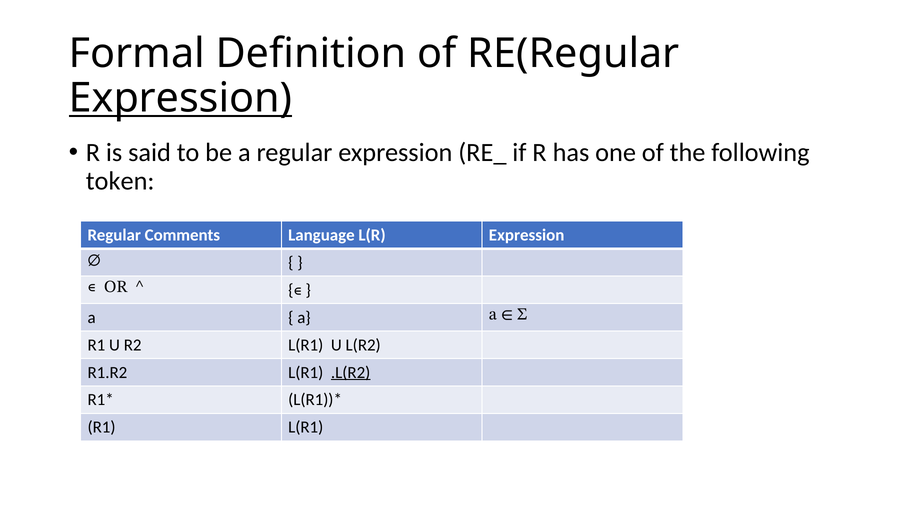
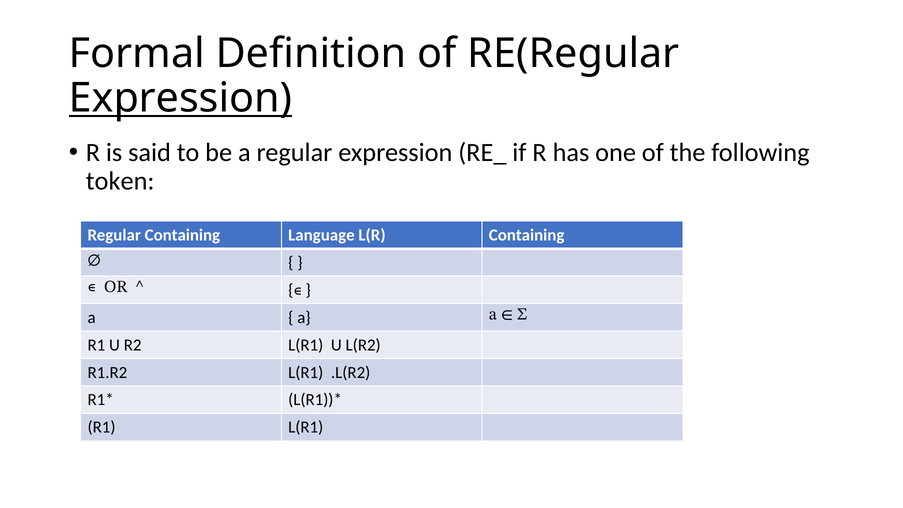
Regular Comments: Comments -> Containing (182, 235)
L(R Expression: Expression -> Containing (527, 235)
.L(R2 underline: present -> none (351, 372)
